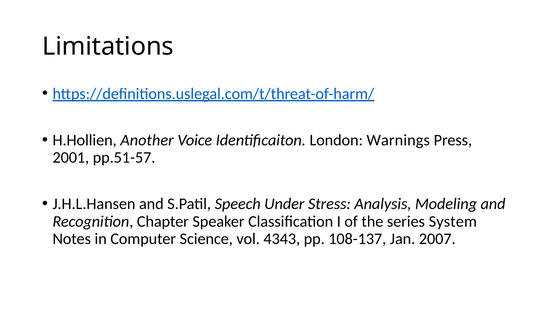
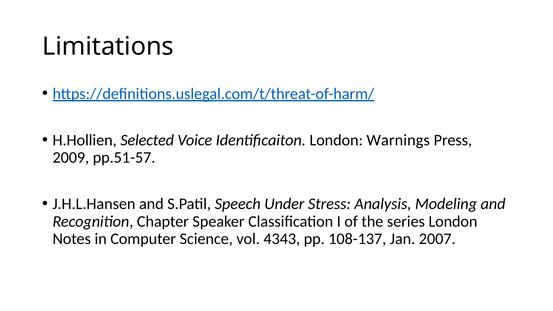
Another: Another -> Selected (147, 140)
2001: 2001 -> 2009 (71, 158)
series System: System -> London (453, 221)
